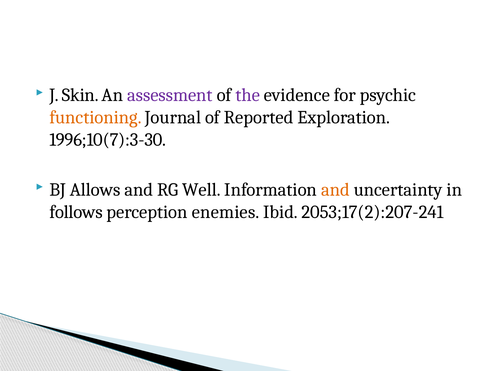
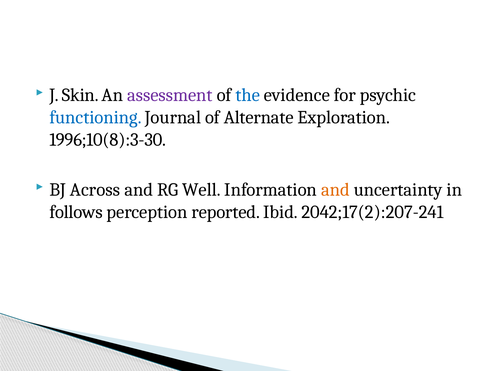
the colour: purple -> blue (248, 95)
functioning colour: orange -> blue (95, 117)
Reported: Reported -> Alternate (259, 117)
1996;10(7):3-30: 1996;10(7):3-30 -> 1996;10(8):3-30 (108, 139)
Allows: Allows -> Across (95, 189)
enemies: enemies -> reported (226, 212)
2053;17(2):207-241: 2053;17(2):207-241 -> 2042;17(2):207-241 (372, 212)
